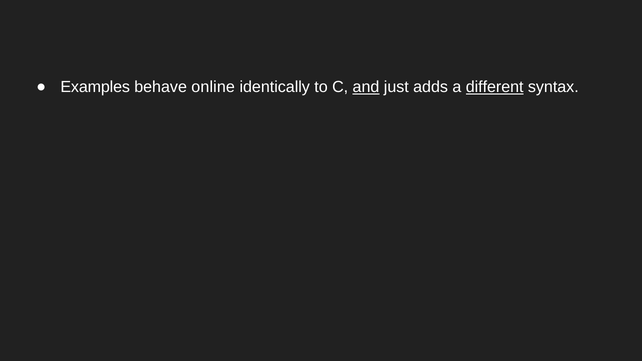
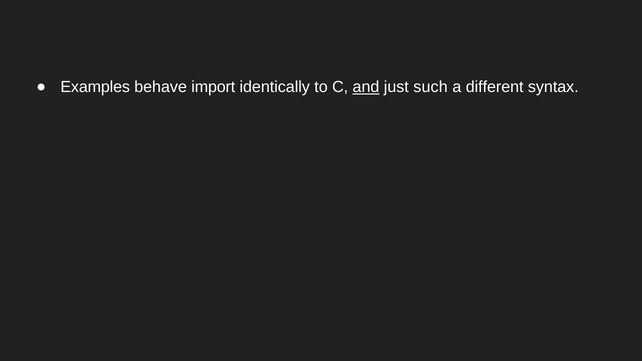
online: online -> import (213, 87)
adds: adds -> such (431, 87)
different underline: present -> none (495, 87)
